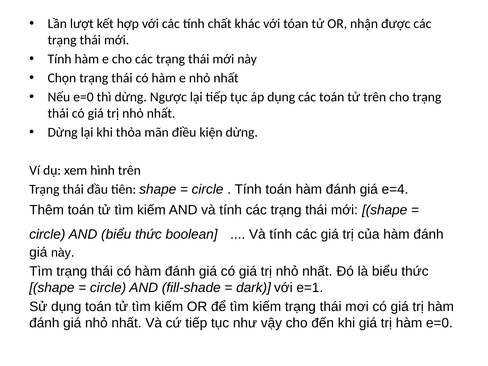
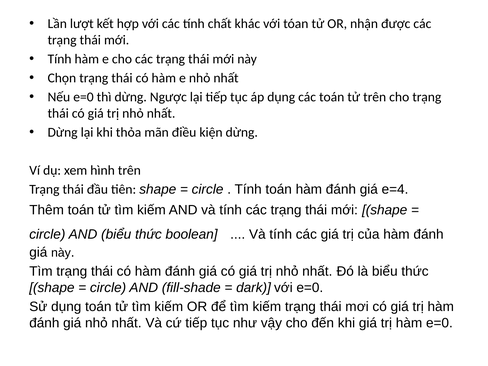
với e=1: e=1 -> e=0 (310, 288)
